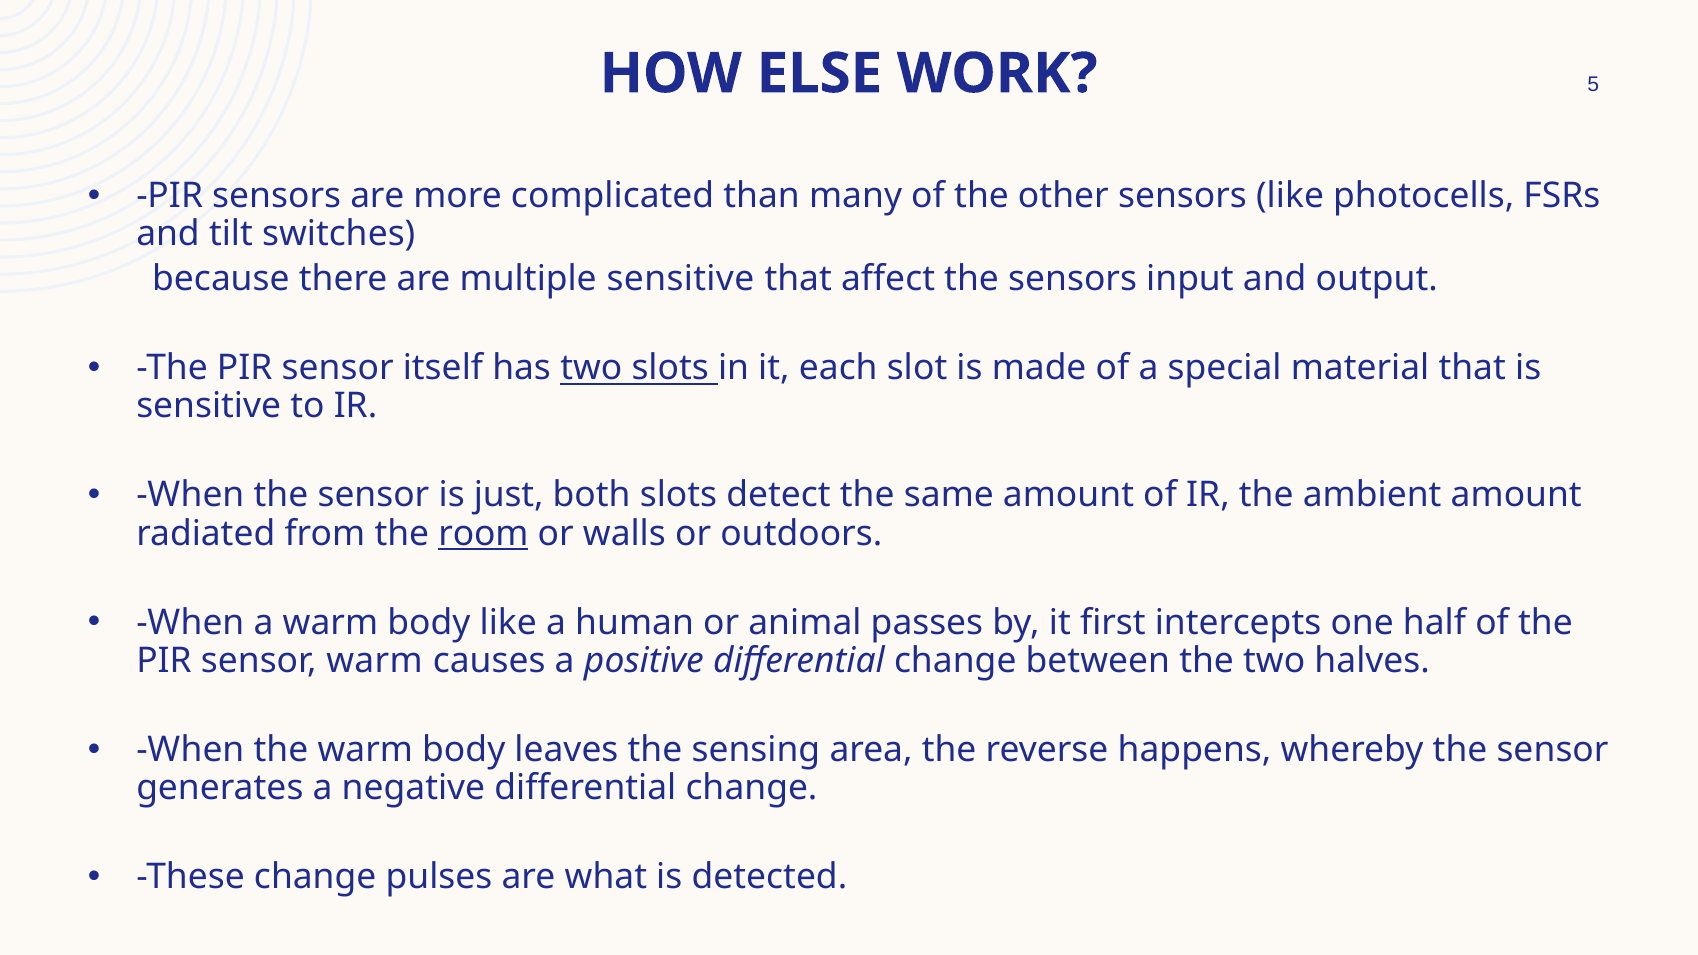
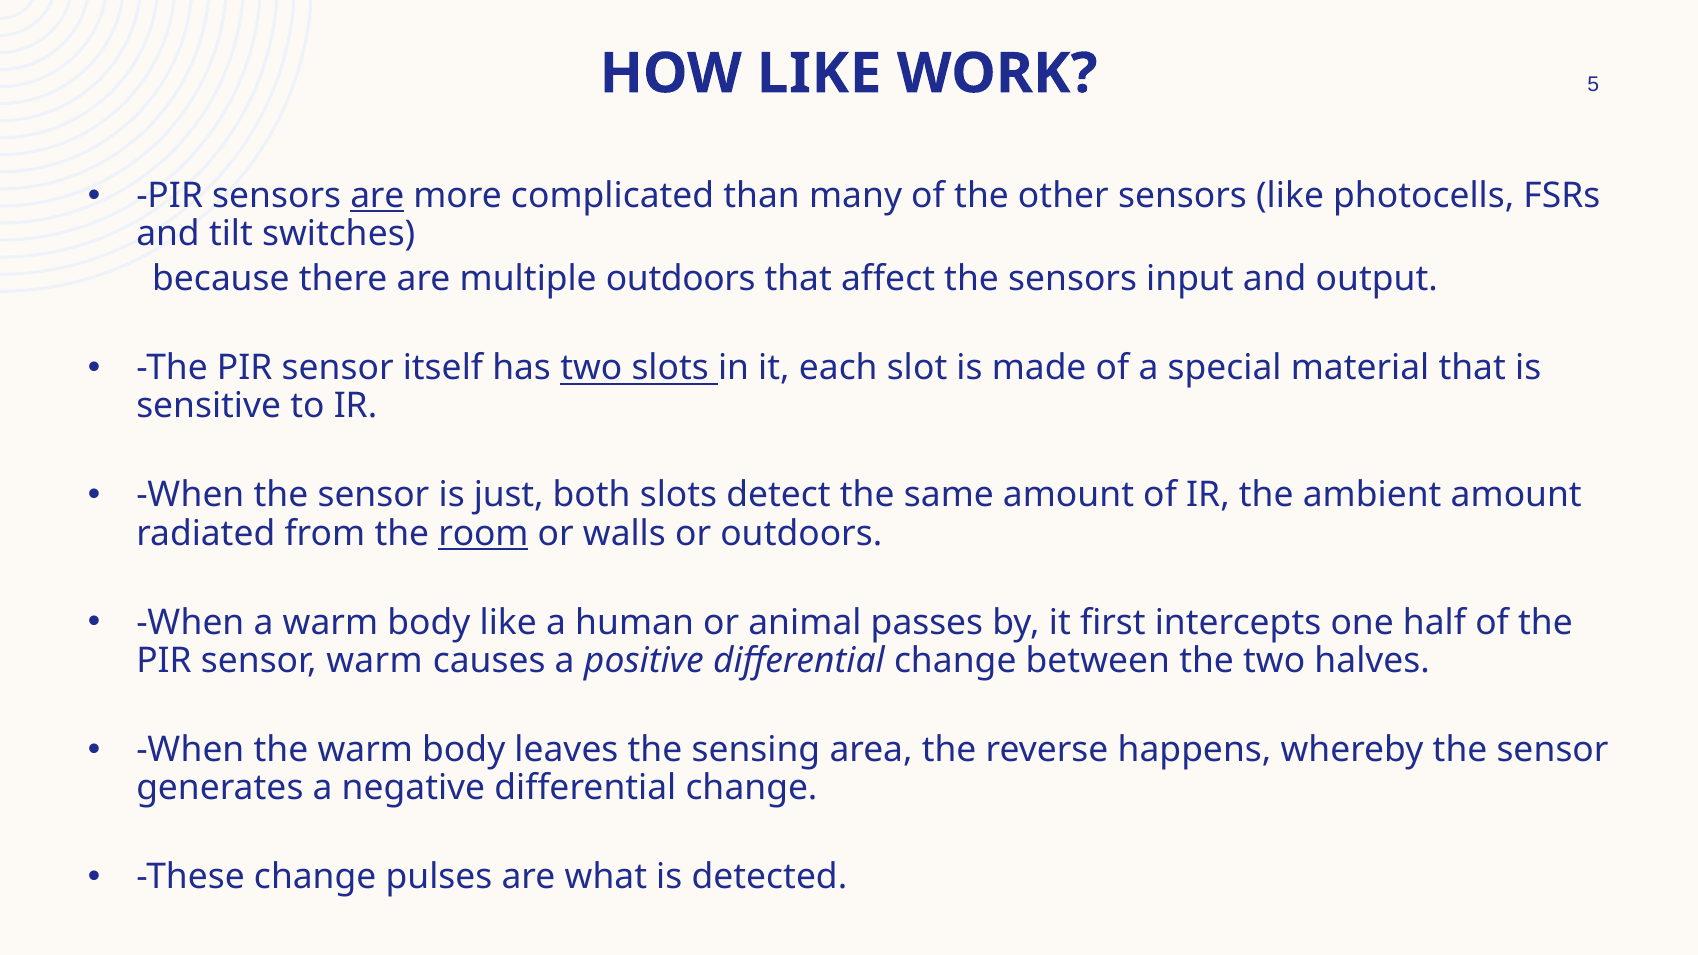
HOW ELSE: ELSE -> LIKE (819, 74)
are underline: none -> present (377, 196)
multiple sensitive: sensitive -> outdoors (681, 279)
